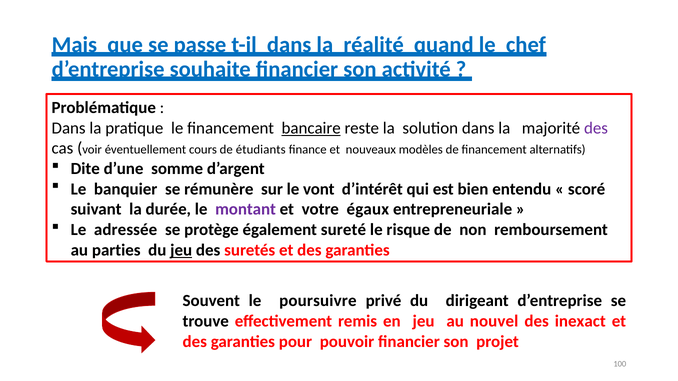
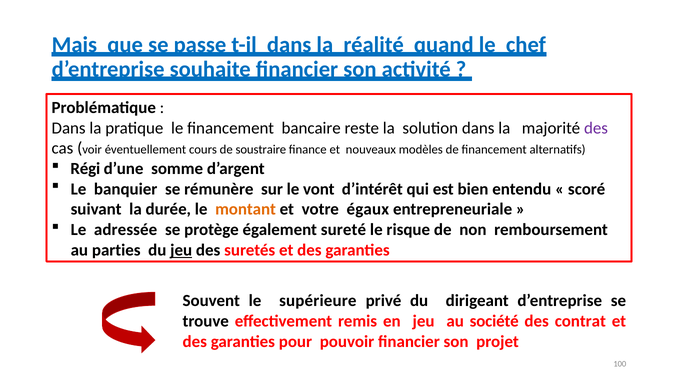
bancaire underline: present -> none (311, 128)
étudiants: étudiants -> soustraire (261, 150)
Dite: Dite -> Régi (85, 169)
montant colour: purple -> orange (246, 210)
poursuivre: poursuivre -> supérieure (318, 301)
nouvel: nouvel -> société (494, 322)
inexact: inexact -> contrat (580, 322)
